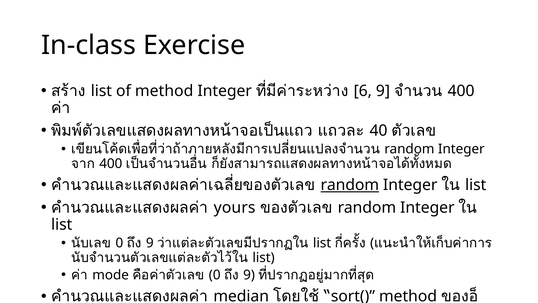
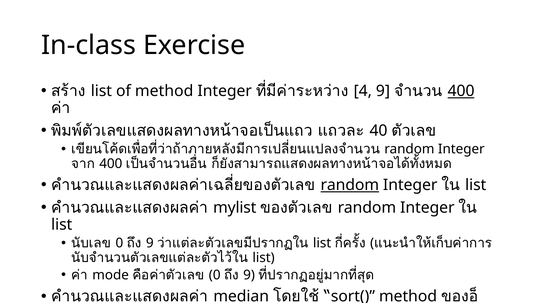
6: 6 -> 4 (363, 91)
400 underline: none -> present (461, 91)
yours: yours -> mylist (235, 207)
